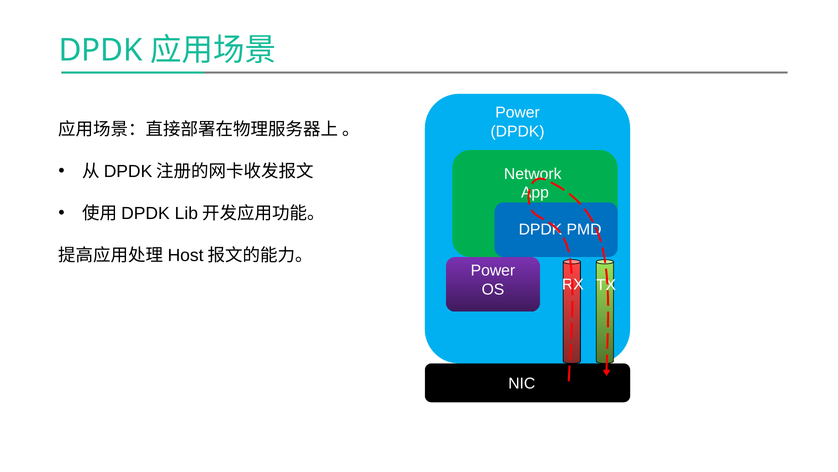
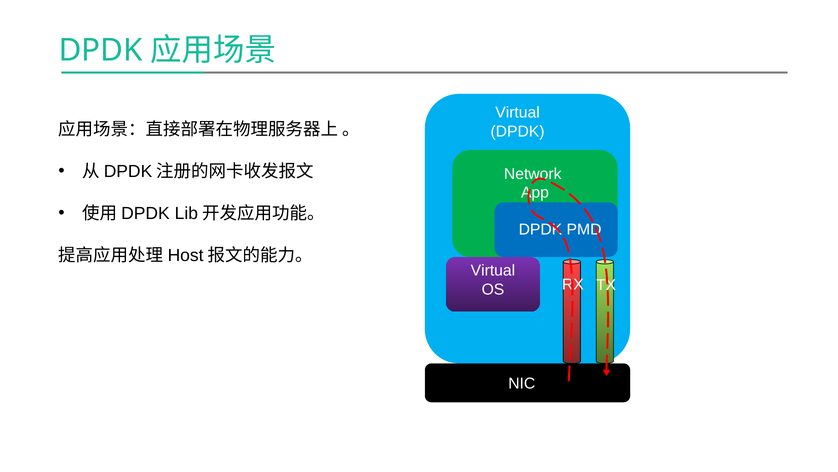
Power: Power -> Virtual (518, 113)
Power: Power -> Virtual (493, 270)
